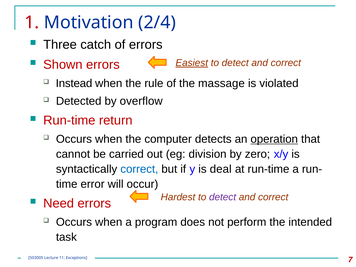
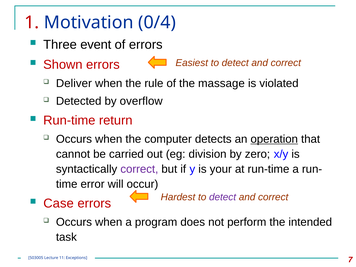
2/4: 2/4 -> 0/4 (157, 23)
catch: catch -> event (96, 45)
Easiest underline: present -> none (192, 63)
Instead: Instead -> Deliver (74, 83)
correct colour: blue -> purple (139, 169)
deal: deal -> your (221, 169)
Need: Need -> Case (59, 203)
